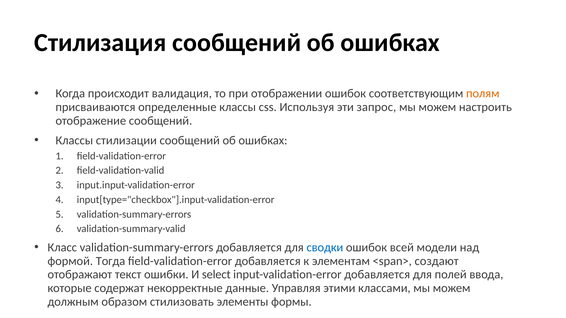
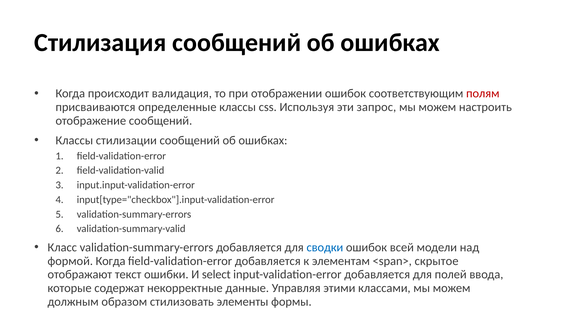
полям colour: orange -> red (483, 94)
формой Тогда: Тогда -> Когда (111, 261)
создают: создают -> скрытое (437, 261)
